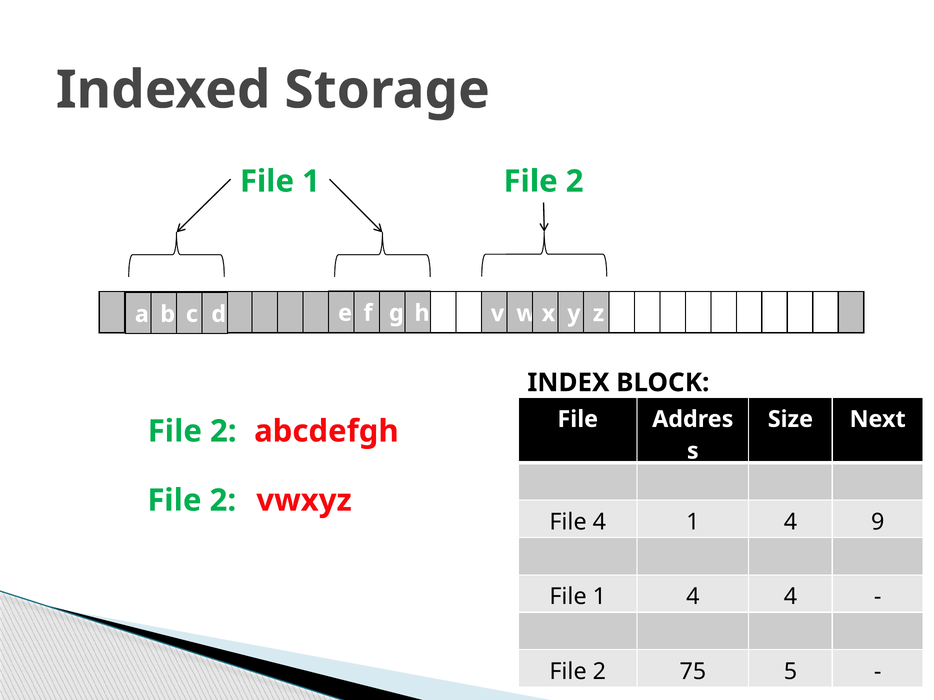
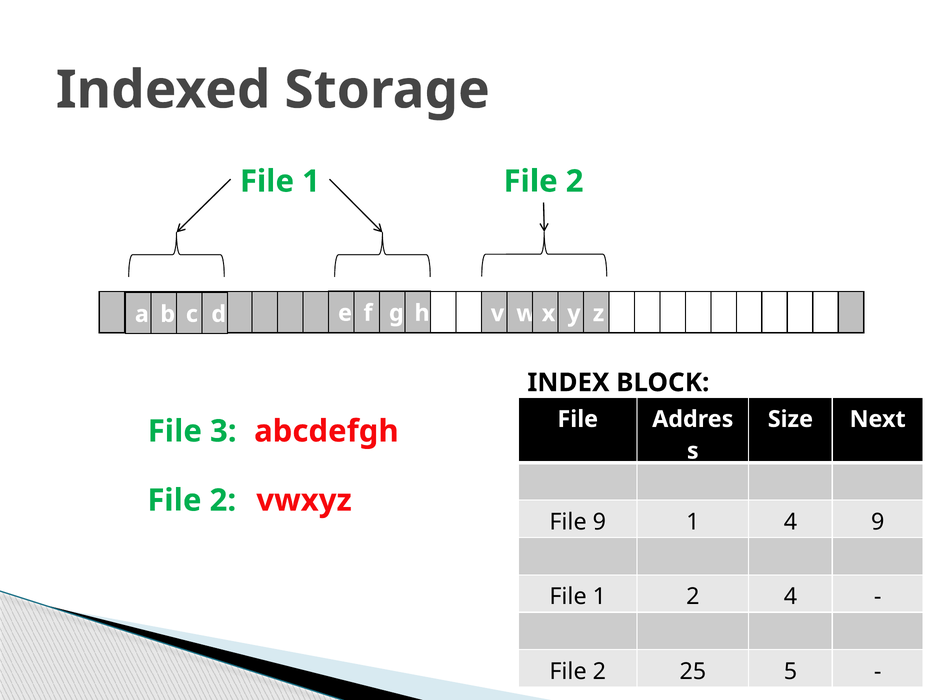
2: 2 -> 3 (223, 432)
File 4: 4 -> 9 (599, 522)
File 1 4: 4 -> 2 (693, 597)
75: 75 -> 25 (693, 672)
